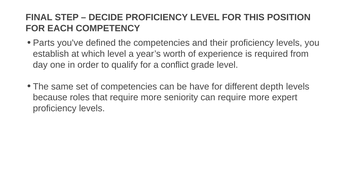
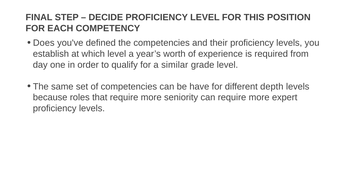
Parts: Parts -> Does (44, 43)
conflict: conflict -> similar (175, 65)
